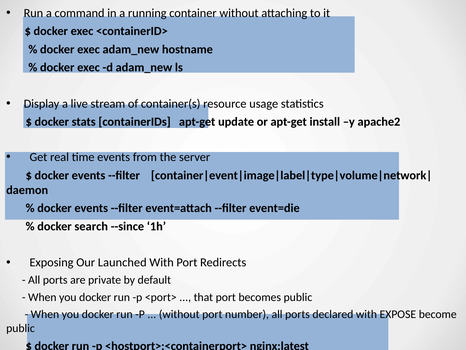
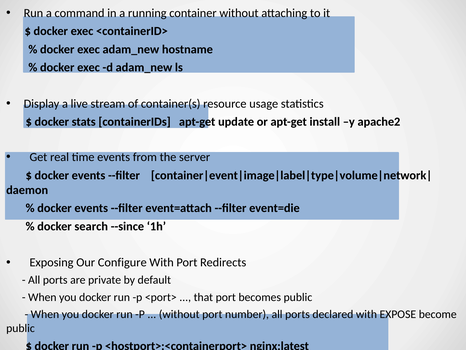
Launched: Launched -> Configure (122, 262)
